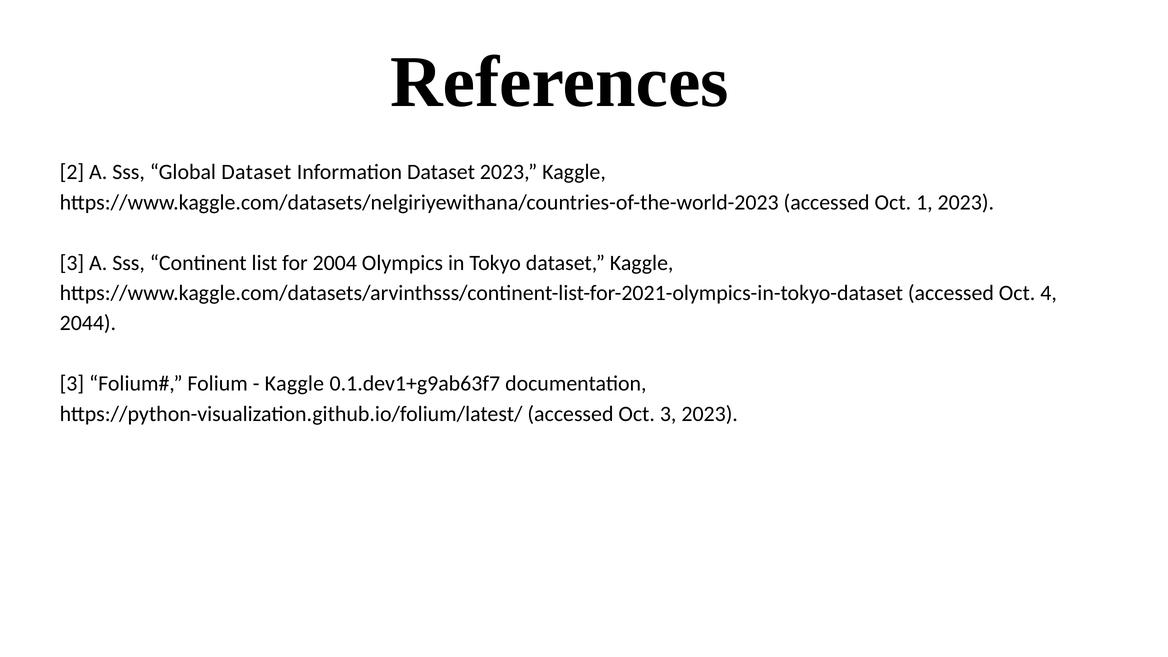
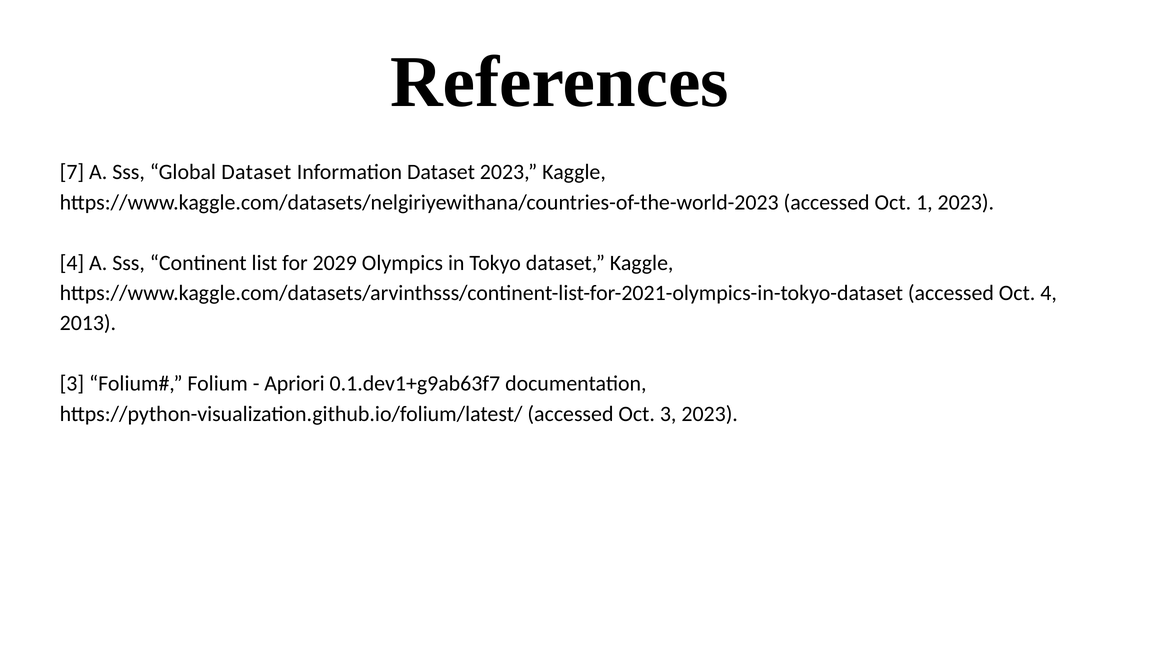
2: 2 -> 7 (72, 172)
3: 3 -> 4 (72, 263)
2004: 2004 -> 2029 (335, 263)
2044: 2044 -> 2013 (88, 323)
Kaggle: Kaggle -> Apriori (294, 384)
